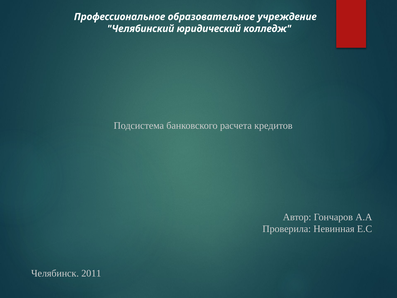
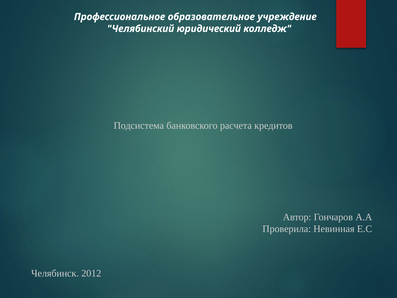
2011: 2011 -> 2012 (91, 273)
